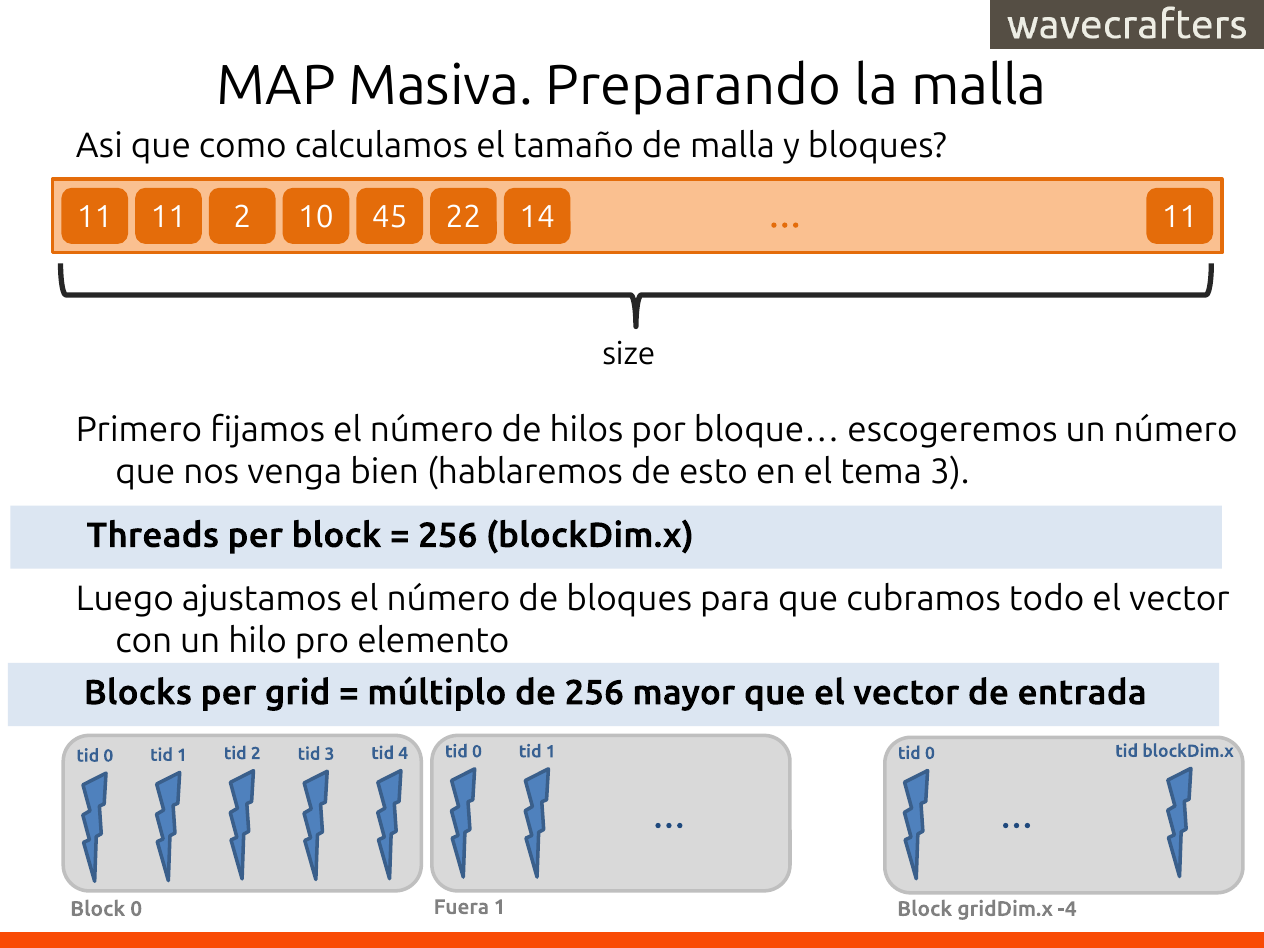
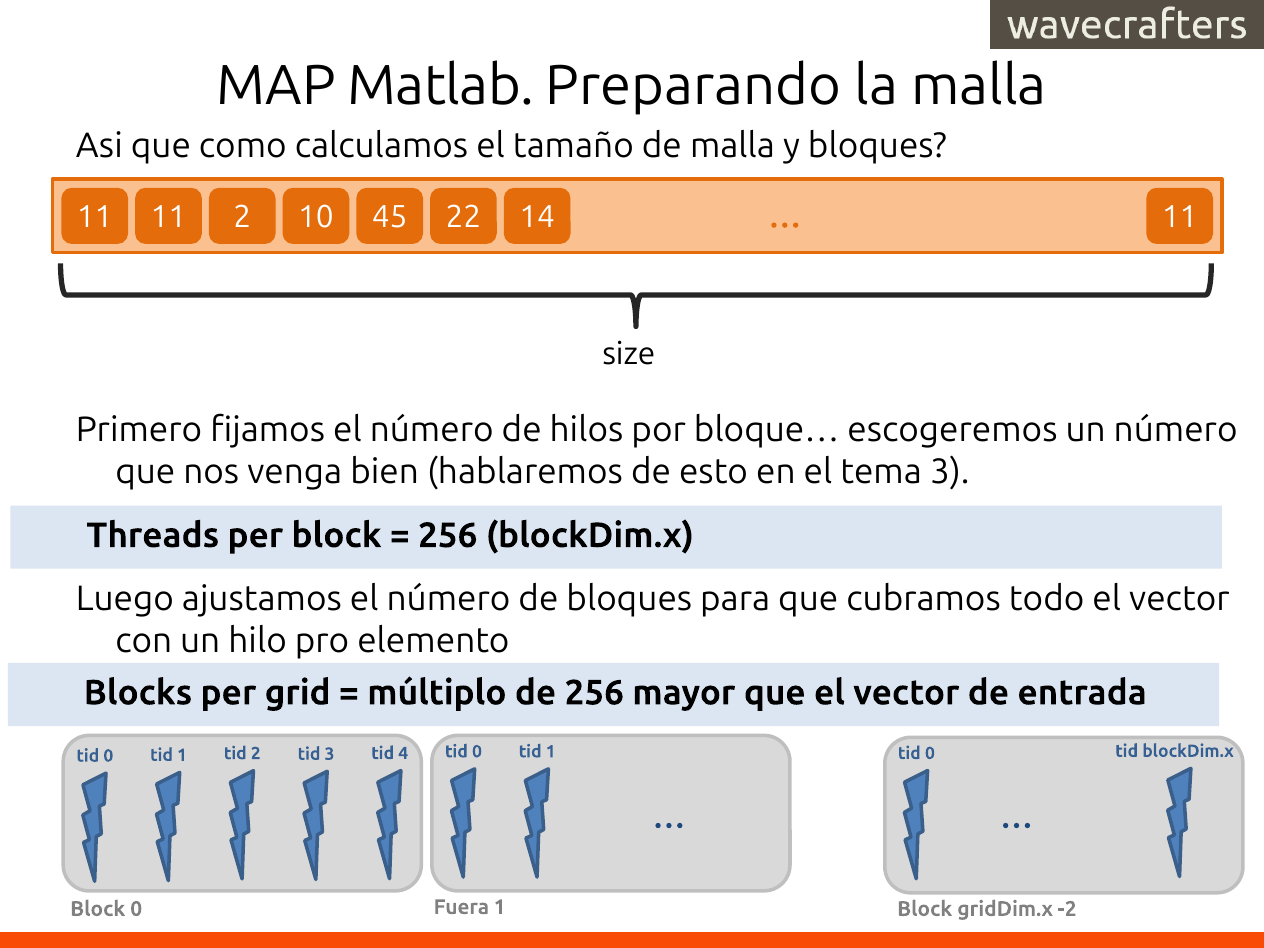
Masiva: Masiva -> Matlab (441, 86)
-4: -4 -> -2 (1067, 909)
